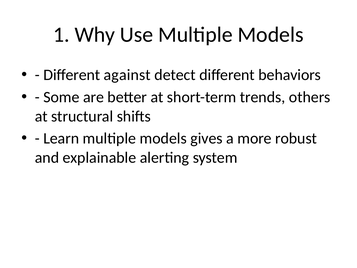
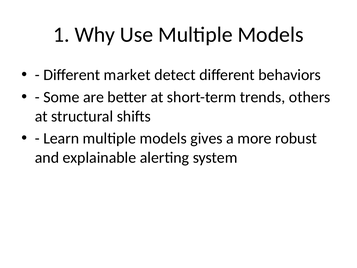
against: against -> market (127, 75)
